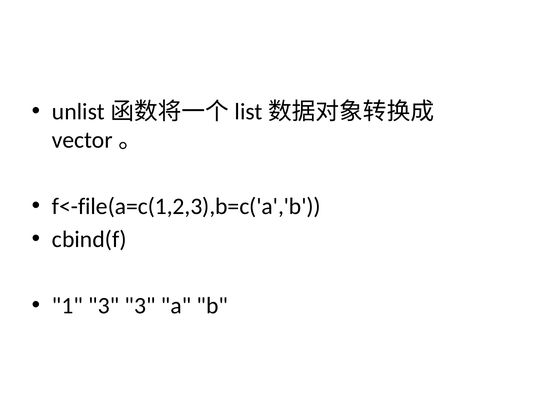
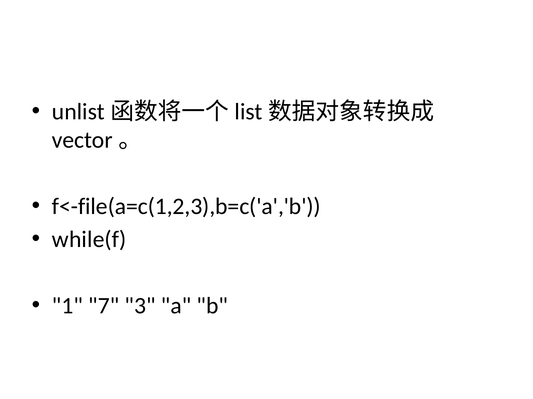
cbind(f: cbind(f -> while(f (89, 240)
1 3: 3 -> 7 (104, 306)
